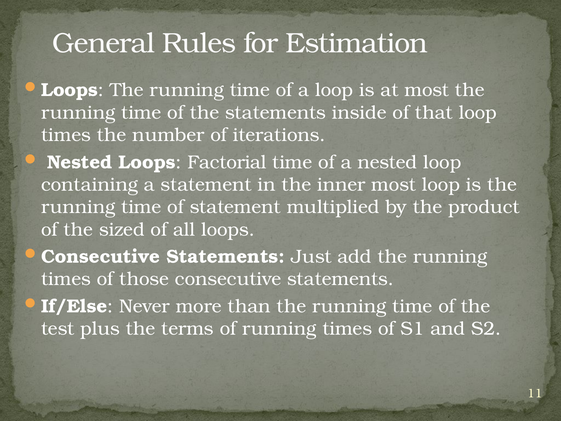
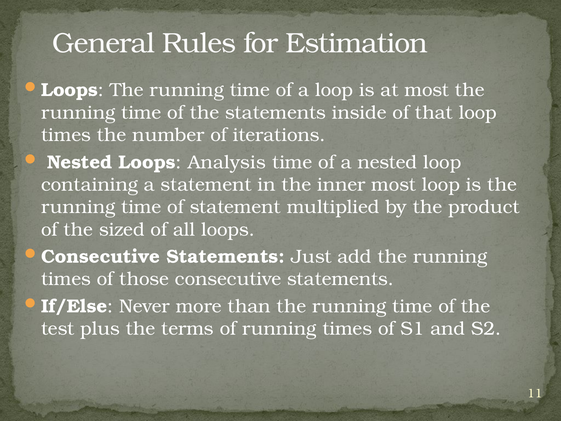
Factorial: Factorial -> Analysis (227, 162)
